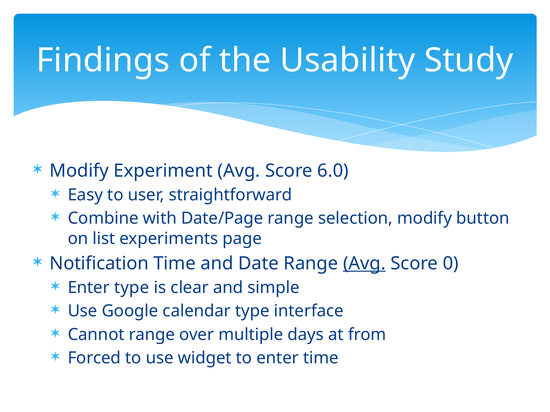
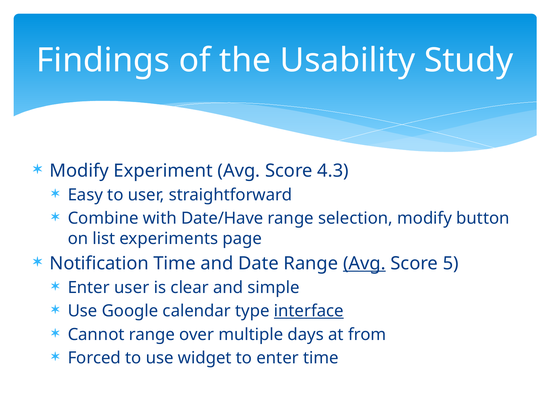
6.0: 6.0 -> 4.3 (333, 171)
Date/Page: Date/Page -> Date/Have (222, 219)
0: 0 -> 5 (451, 264)
Enter type: type -> user (132, 288)
interface underline: none -> present (309, 311)
